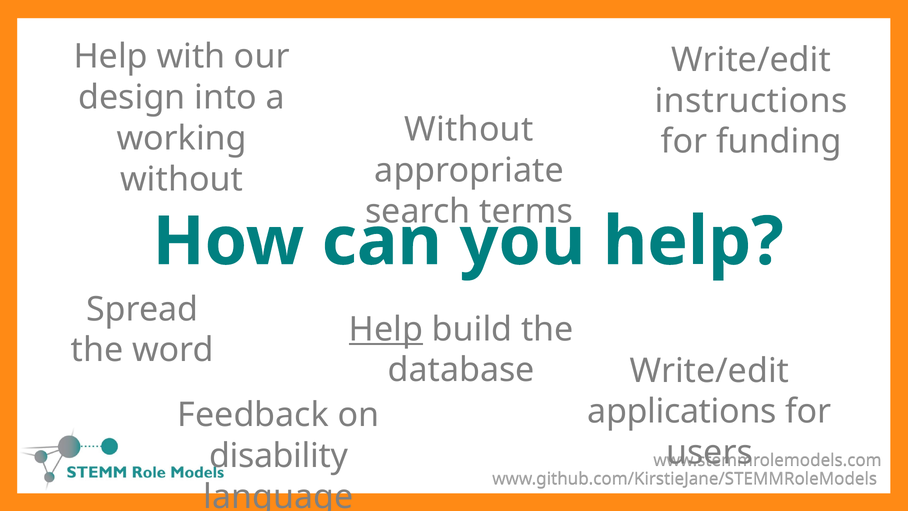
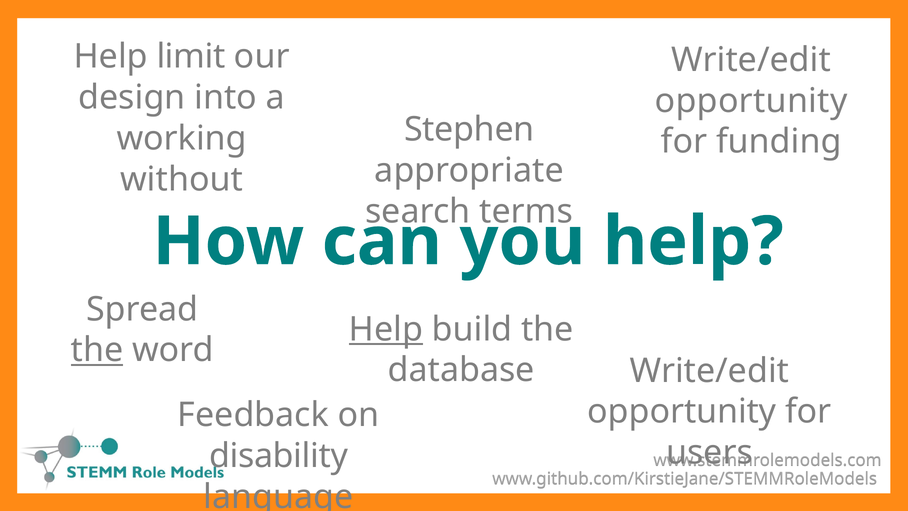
with: with -> limit (191, 57)
instructions: instructions -> opportunity (751, 101)
Without: Without -> Stephen (469, 130)
the underline: none -> present (97, 350)
applications: applications -> opportunity (682, 412)
